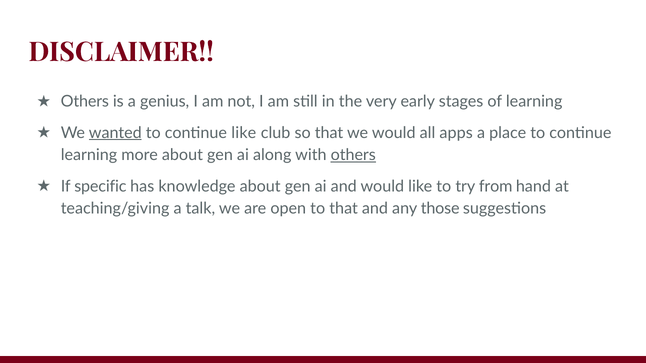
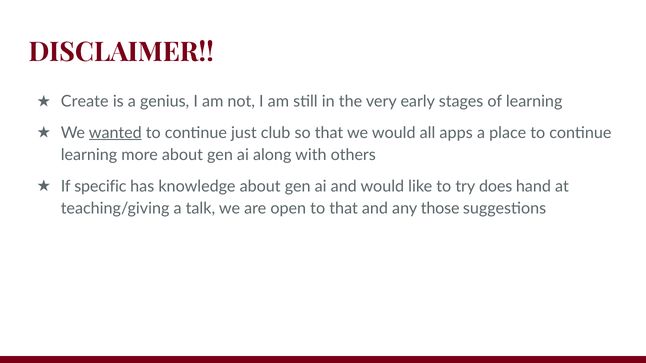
Others: Others -> Create (85, 102)
continue like: like -> just (244, 133)
others underline: present -> none (353, 155)
from: from -> does (496, 186)
